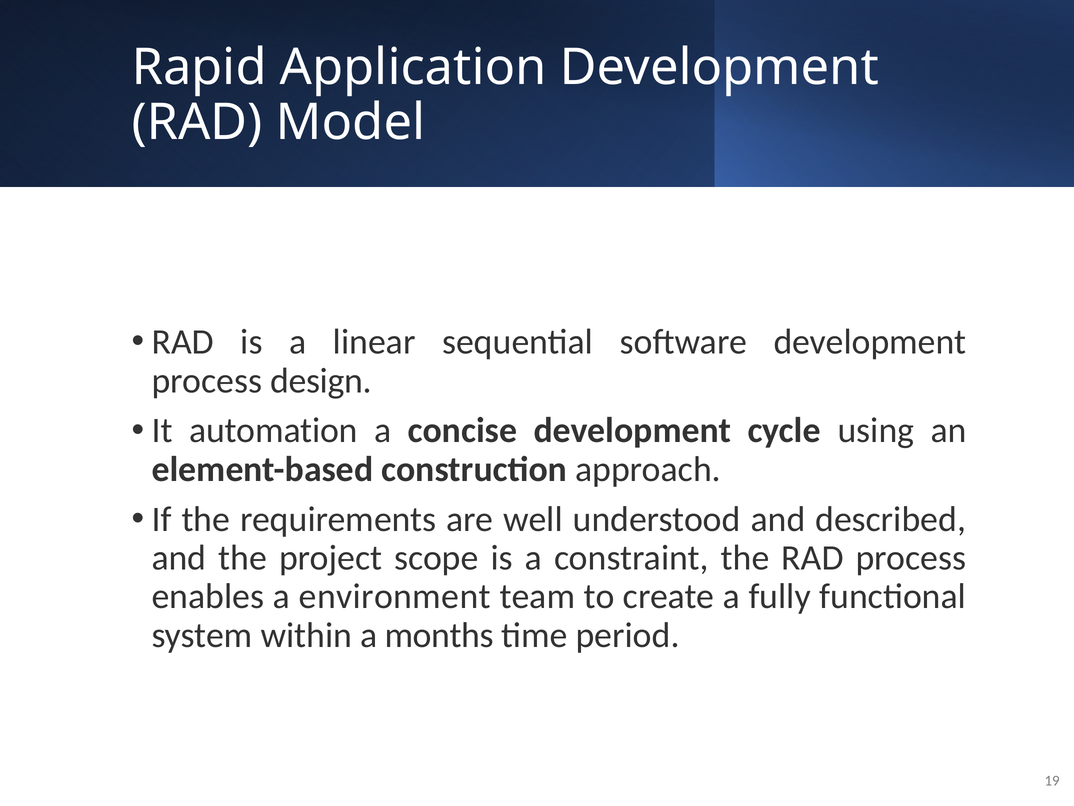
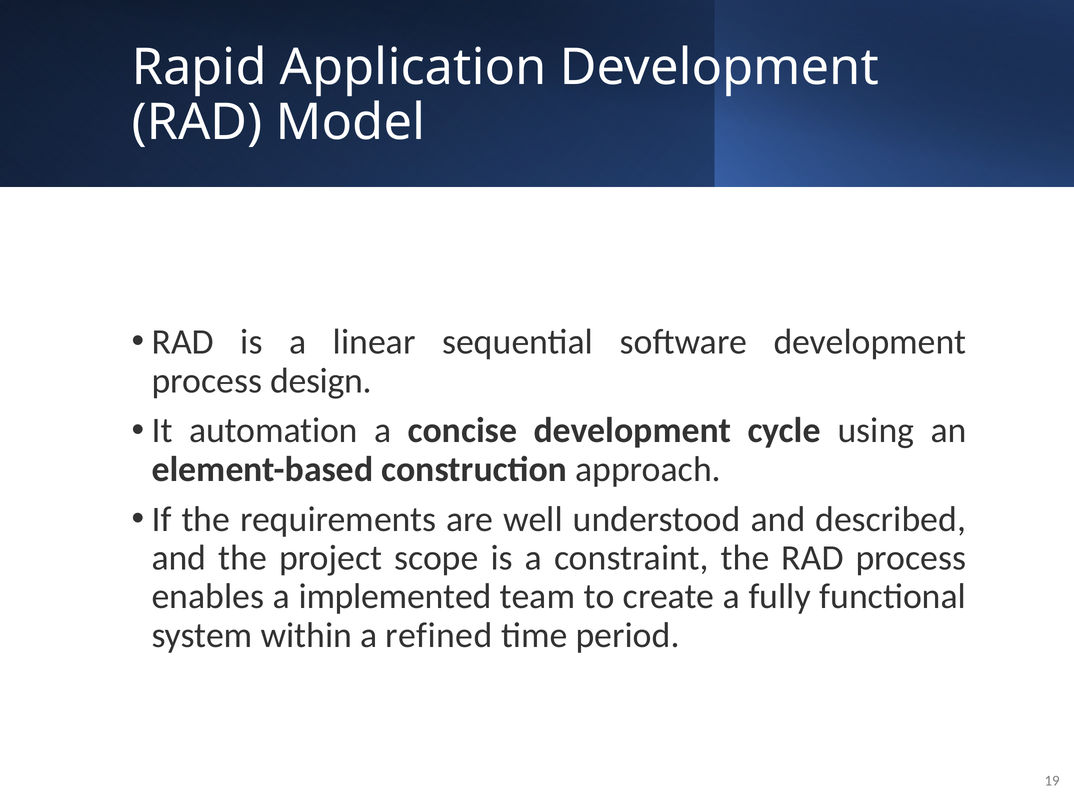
environment: environment -> implemented (395, 596)
months: months -> refined (439, 635)
